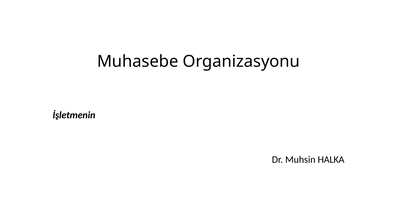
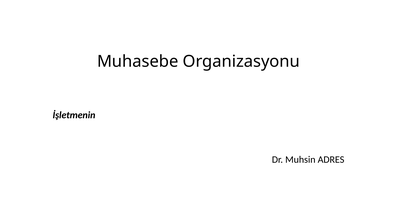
HALKA: HALKA -> ADRES (331, 160)
